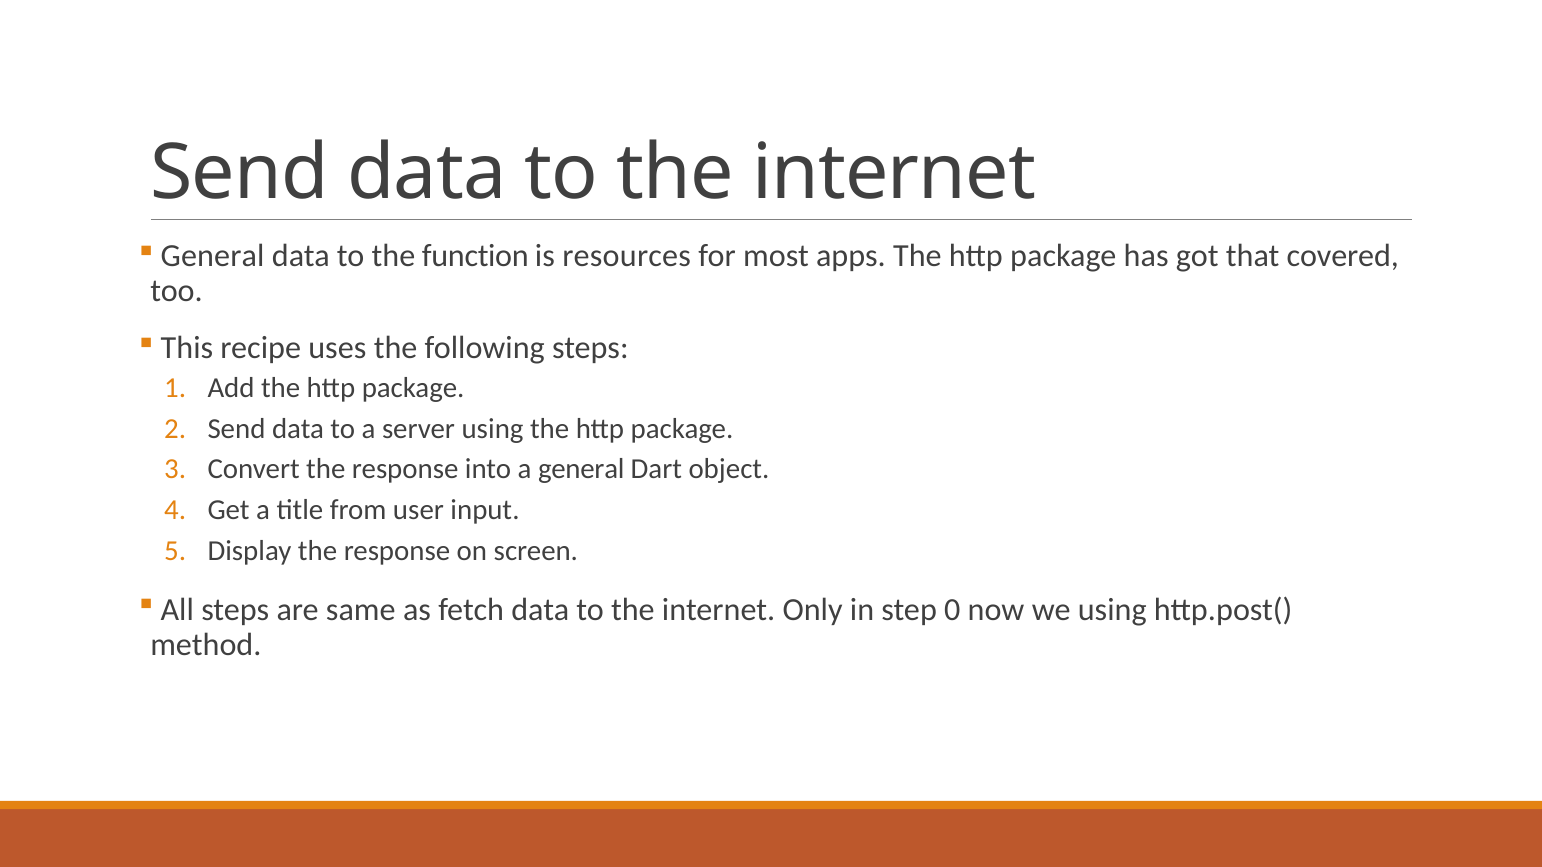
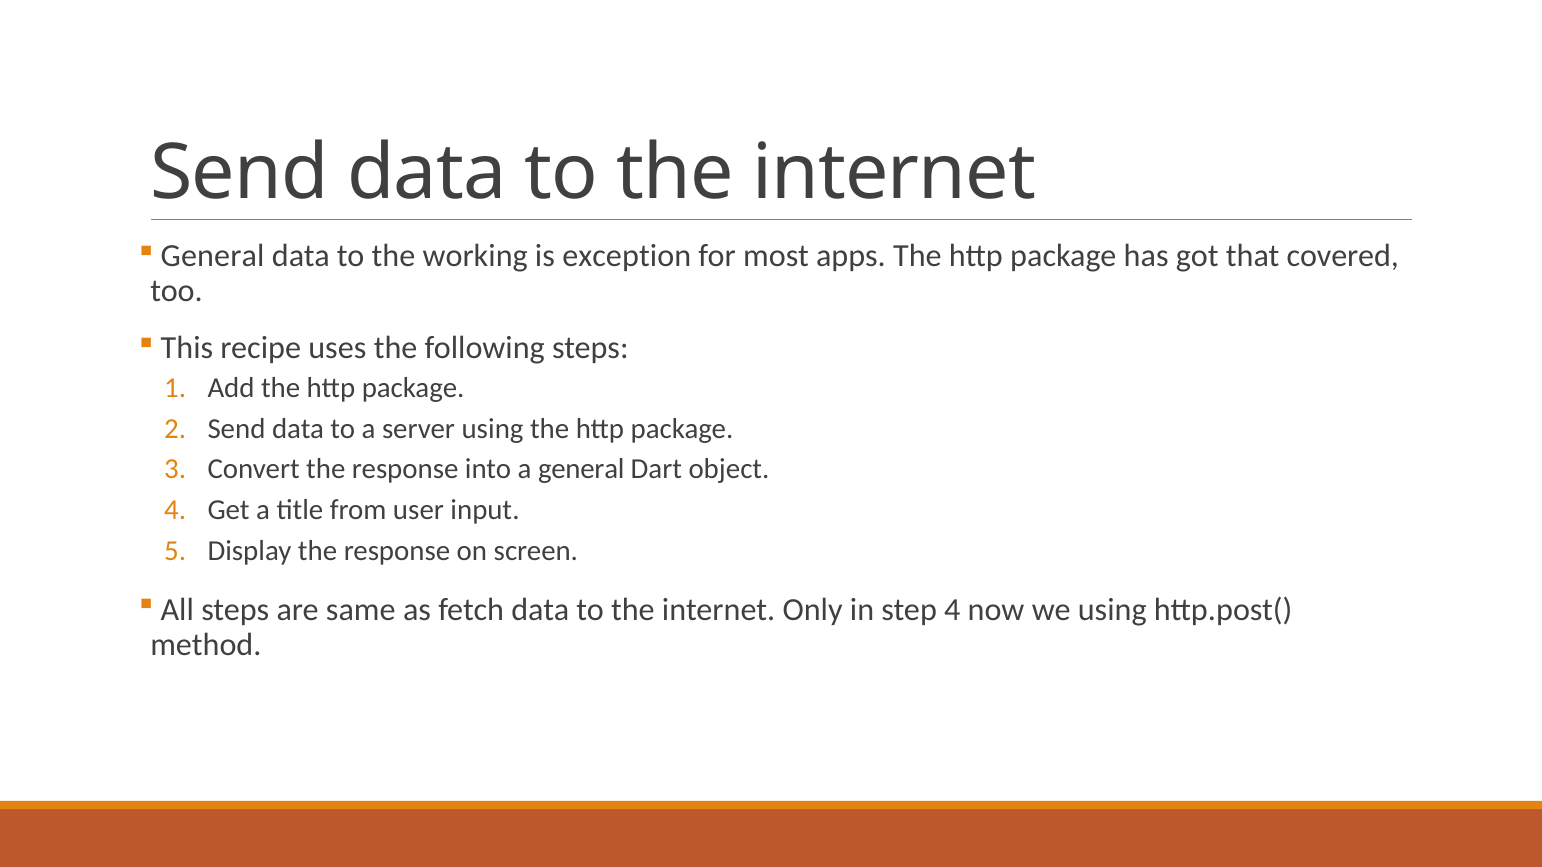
function: function -> working (475, 256)
resources: resources -> exception (627, 256)
step 0: 0 -> 4 (952, 610)
